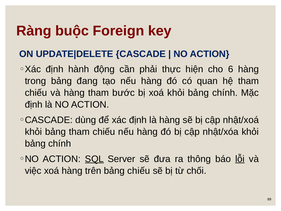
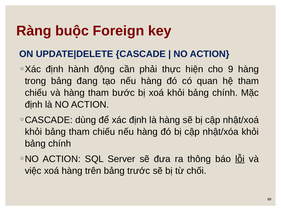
6: 6 -> 9 (231, 69)
SQL underline: present -> none (94, 159)
bảng chiếu: chiếu -> trước (139, 171)
